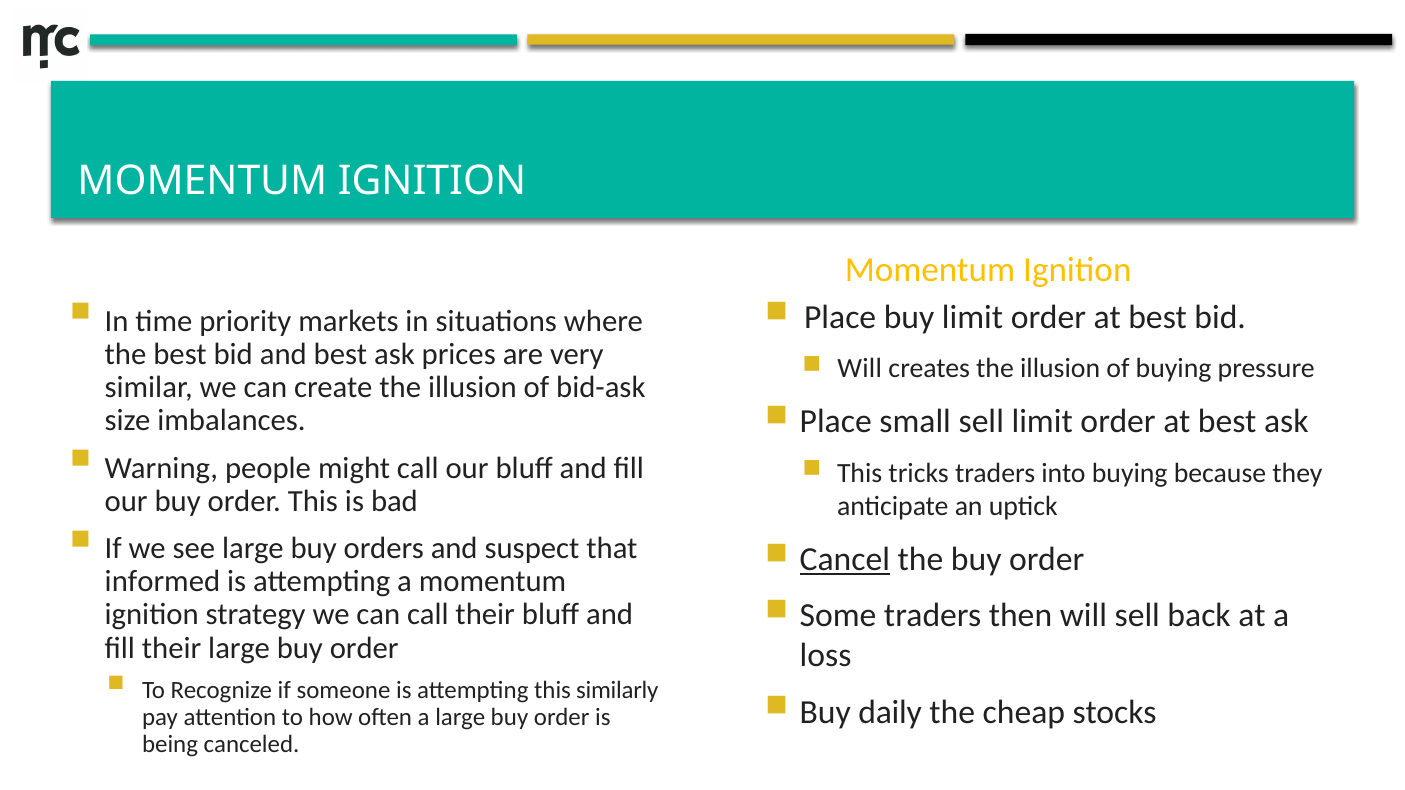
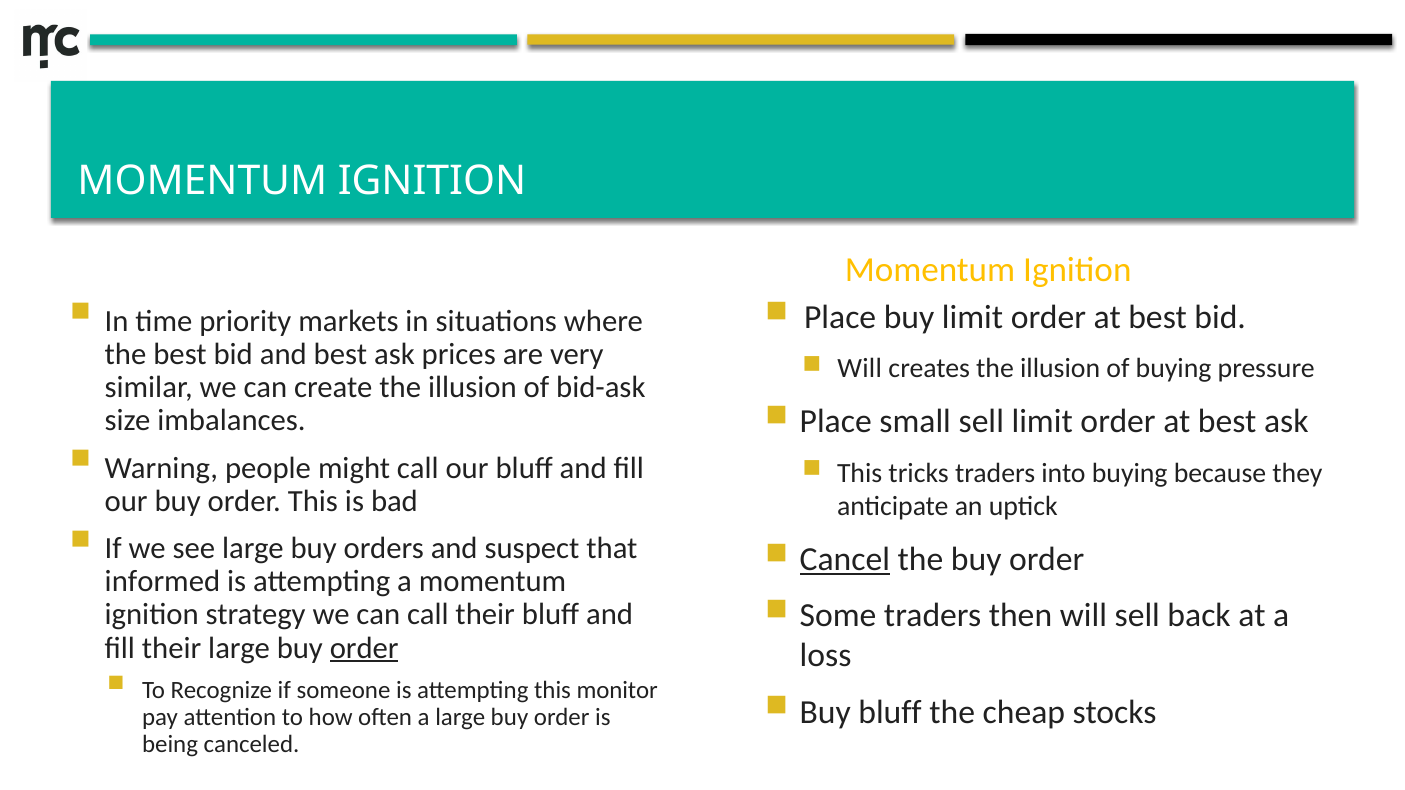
order underline: none -> present (364, 648)
similarly: similarly -> monitor (617, 691)
Buy daily: daily -> bluff (890, 712)
